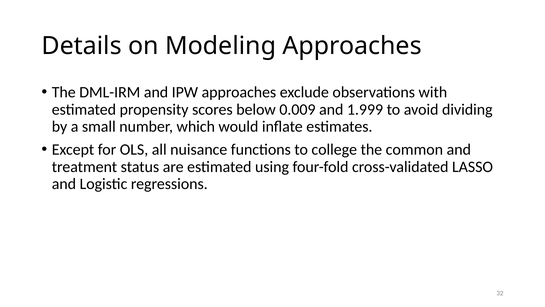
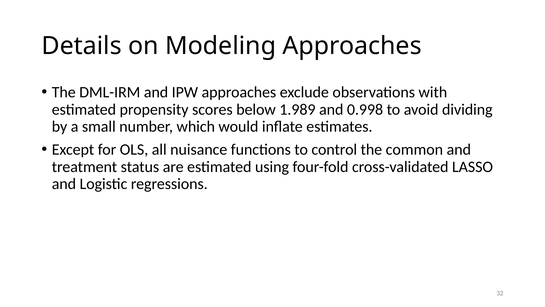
0.009: 0.009 -> 1.989 (297, 109)
1.999: 1.999 -> 0.998 (365, 109)
college: college -> control (334, 149)
